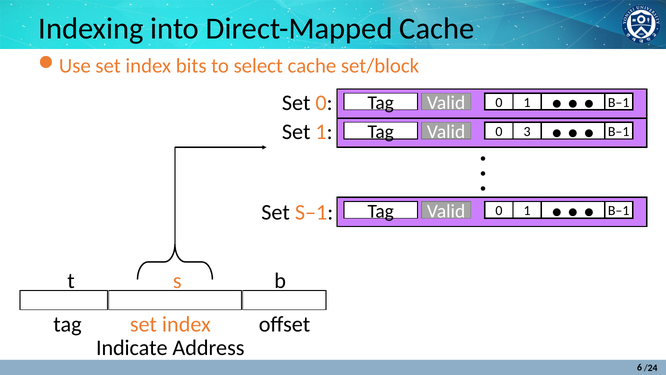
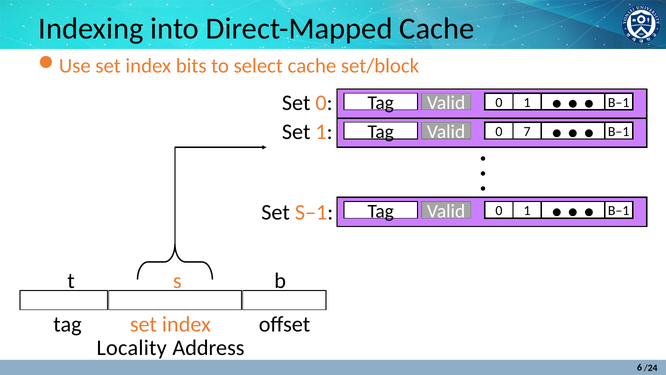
3: 3 -> 7 (527, 132)
Indicate: Indicate -> Locality (132, 348)
